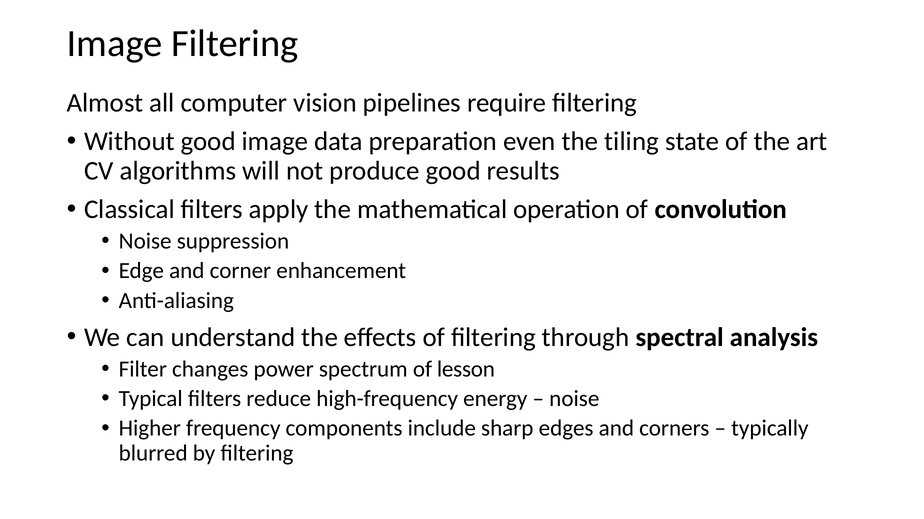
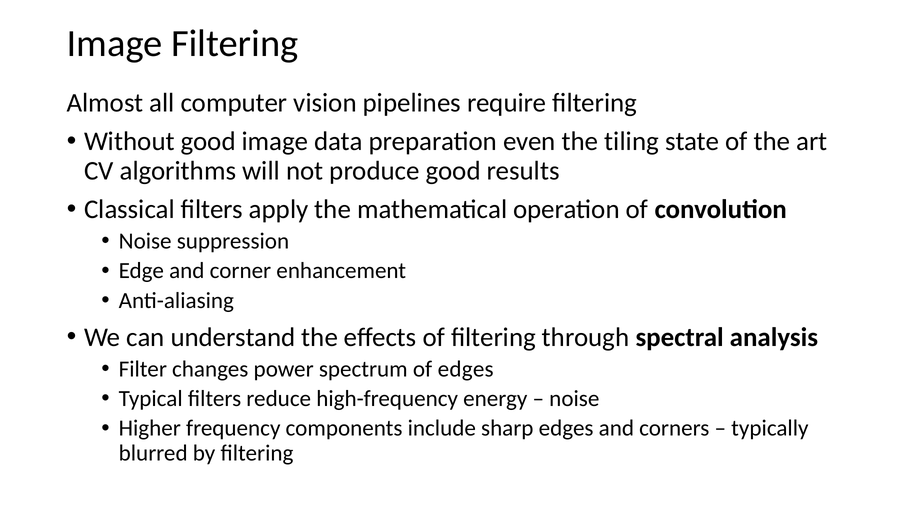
of lesson: lesson -> edges (466, 369)
